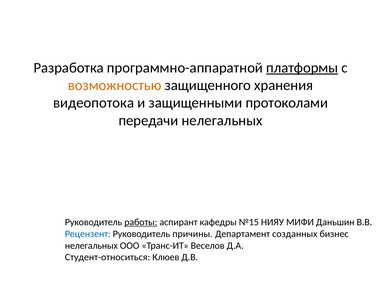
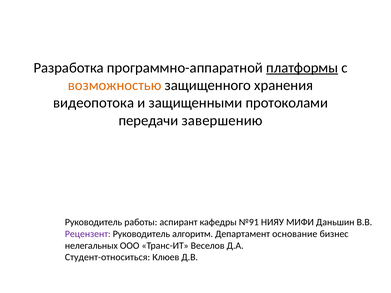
передачи нелегальных: нелегальных -> завершению (222, 121)
работы underline: present -> none (141, 222)
№15: №15 -> №91 (249, 222)
Рецензент colour: blue -> purple (88, 234)
причины: причины -> алгоритм (193, 234)
созданных: созданных -> основание (295, 234)
